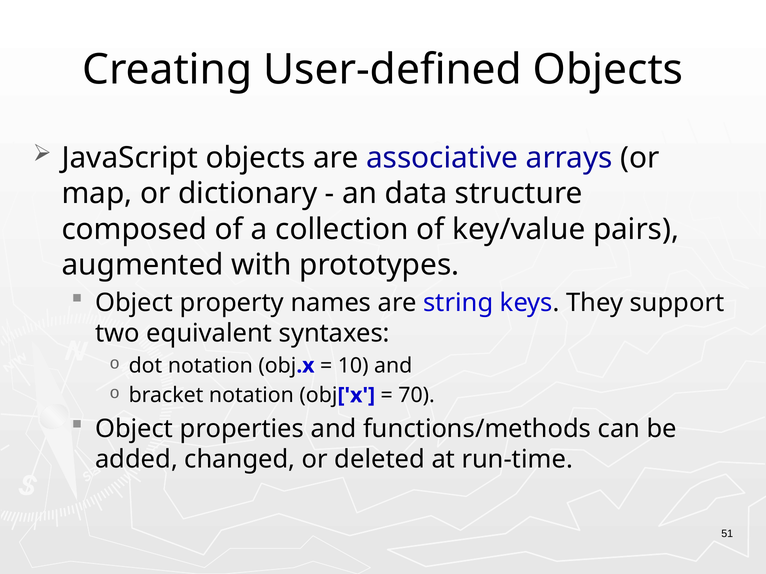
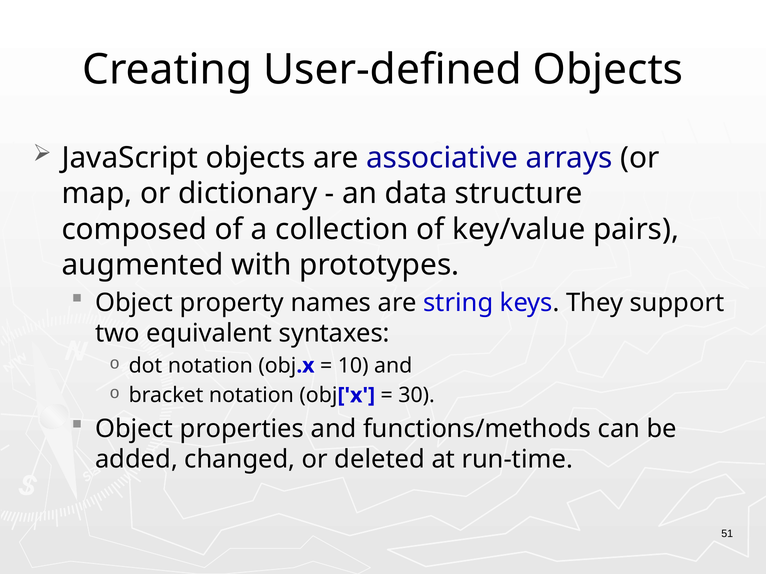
70: 70 -> 30 (417, 396)
